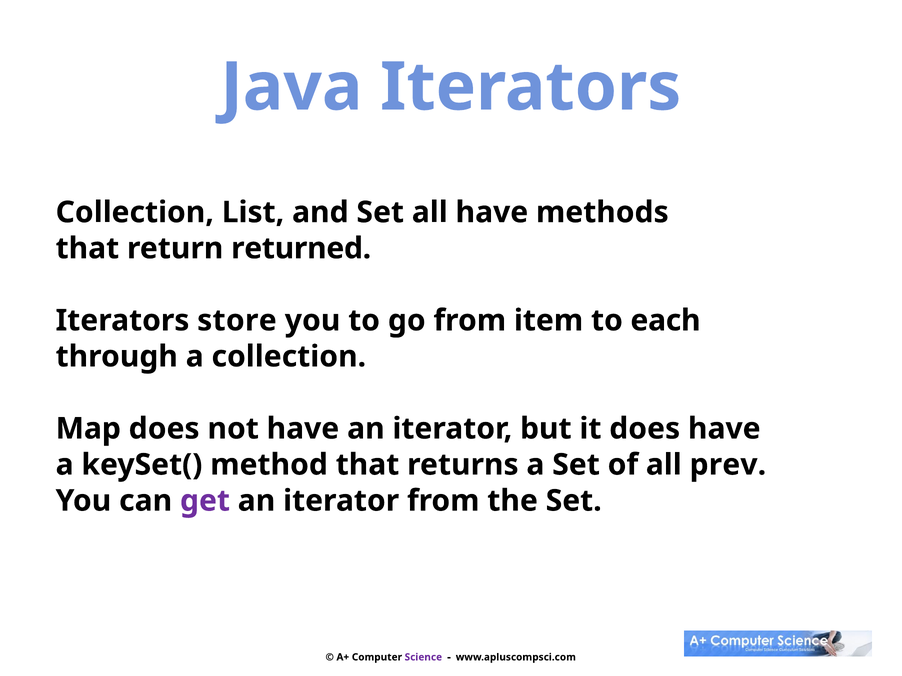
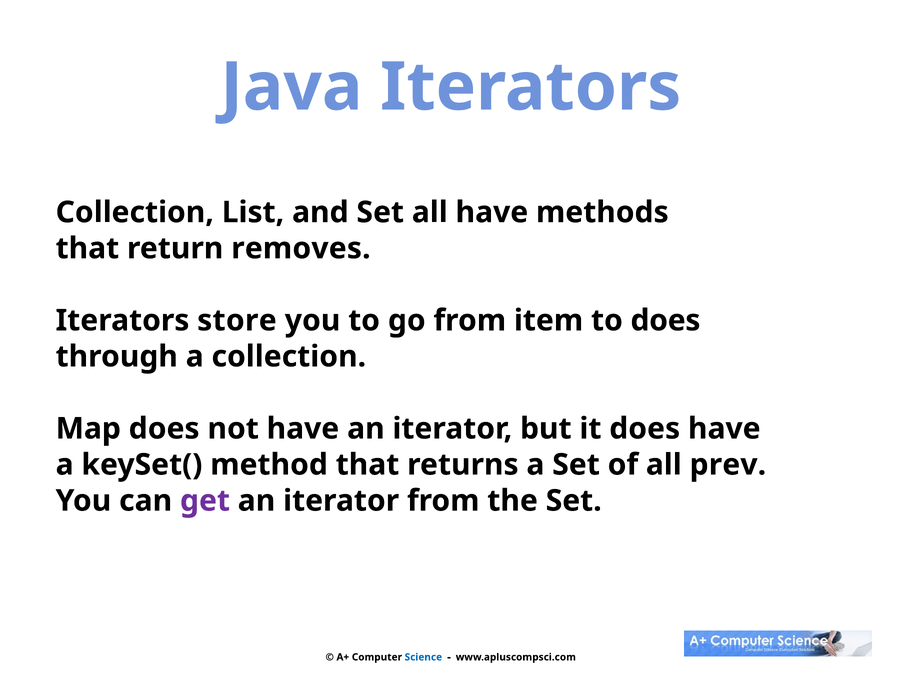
returned: returned -> removes (301, 249)
to each: each -> does (665, 321)
Science colour: purple -> blue (423, 658)
